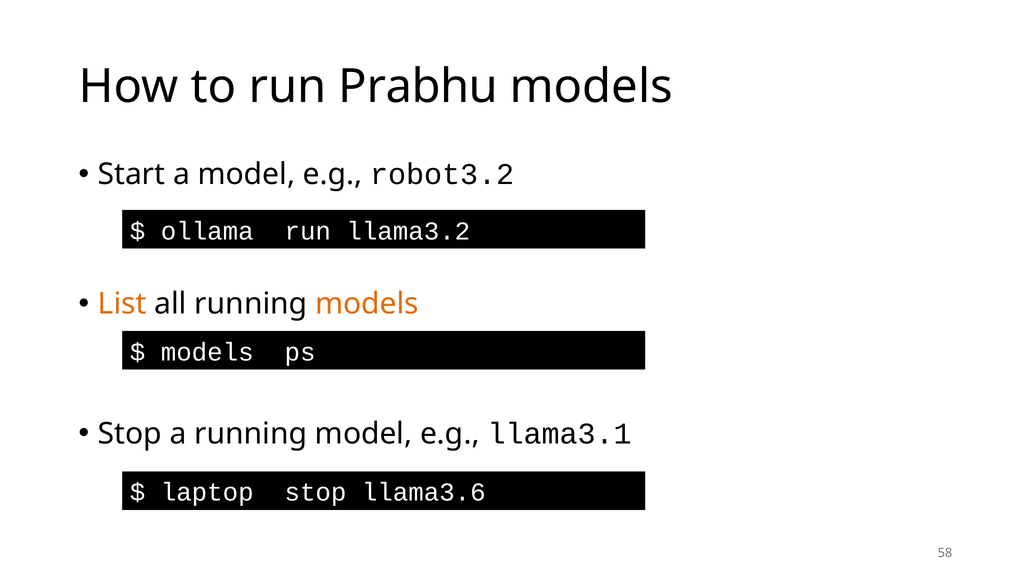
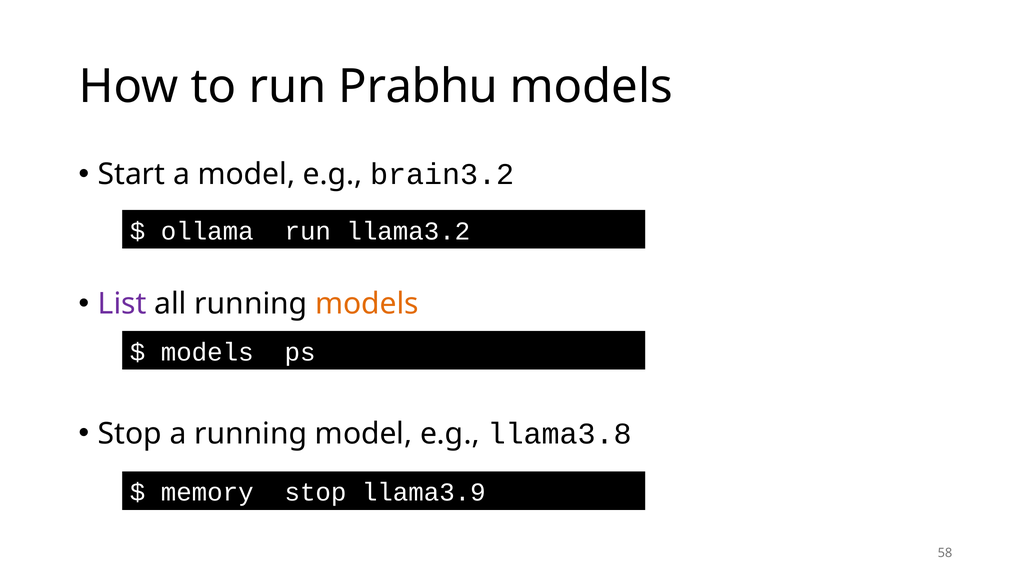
robot3.2: robot3.2 -> brain3.2 (442, 174)
List colour: orange -> purple (122, 304)
llama3.1: llama3.1 -> llama3.8 (560, 434)
laptop: laptop -> memory (207, 492)
llama3.6: llama3.6 -> llama3.9 (424, 492)
